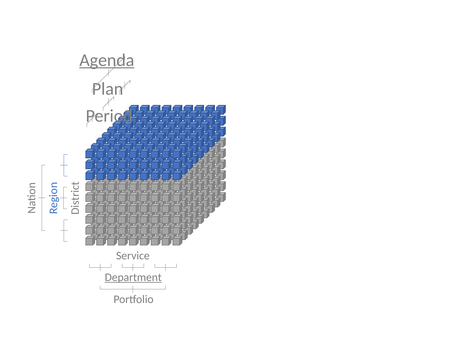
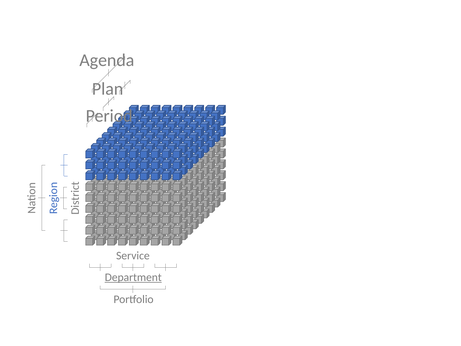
Agenda underline: present -> none (107, 60)
